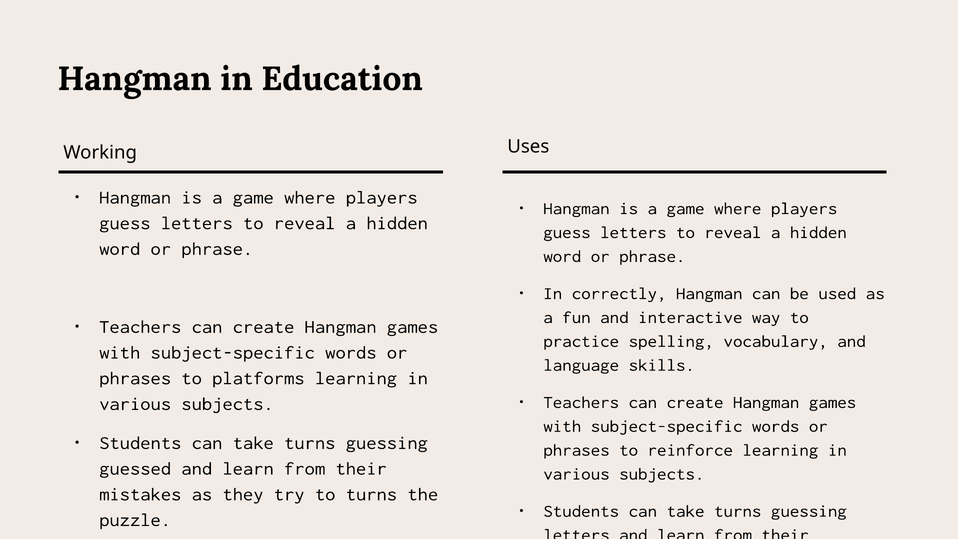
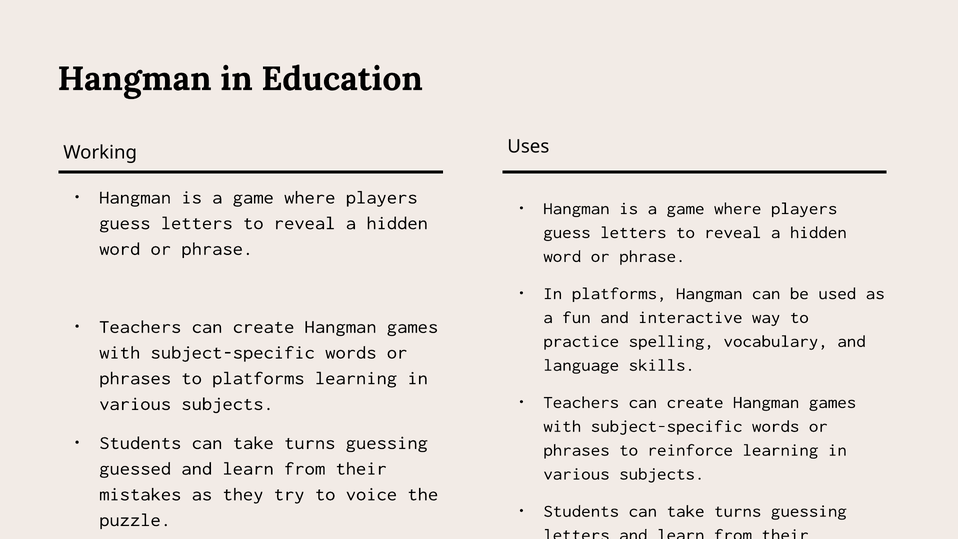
In correctly: correctly -> platforms (619, 293)
to turns: turns -> voice (371, 494)
